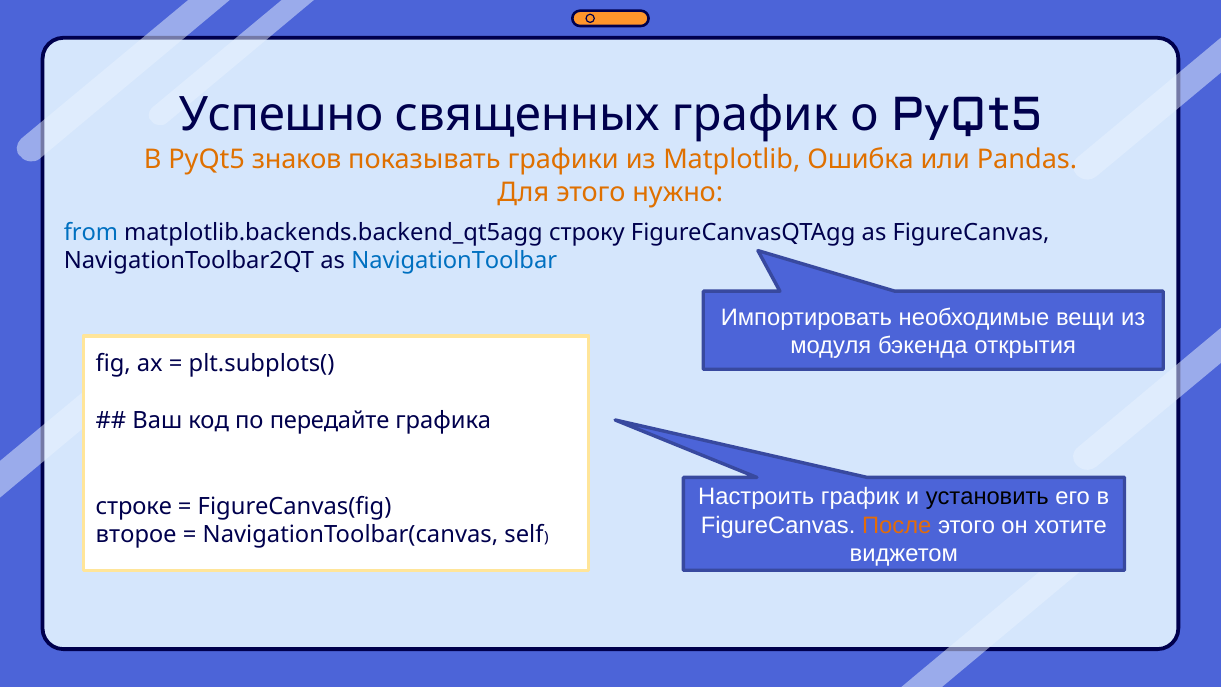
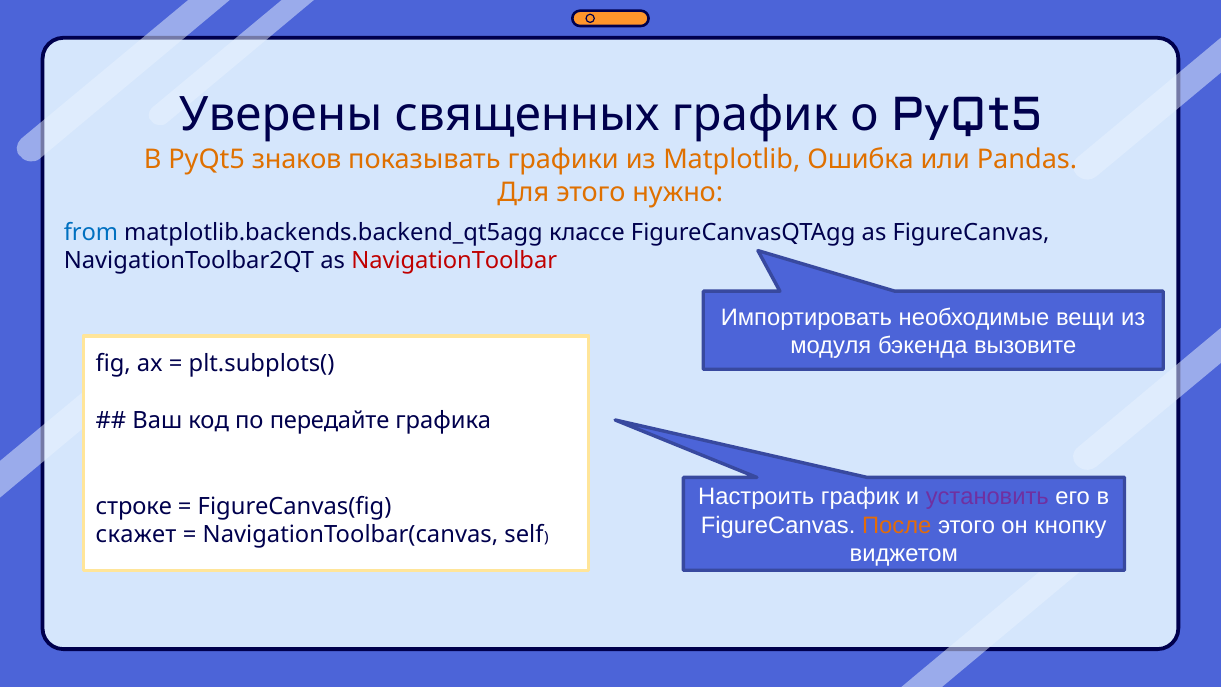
Успешно: Успешно -> Уверены (281, 115)
строку: строку -> классе (587, 233)
NavigationToolbar colour: blue -> red (454, 261)
открытия: открытия -> вызовите (1025, 346)
установить colour: black -> purple (987, 497)
хотите: хотите -> кнопку (1071, 525)
второе: второе -> скажет (136, 535)
